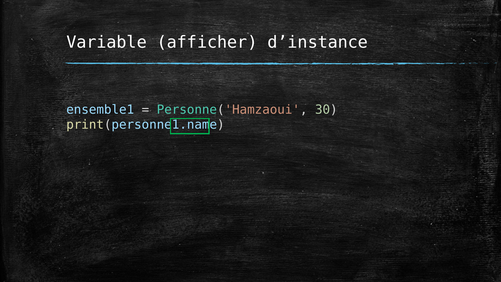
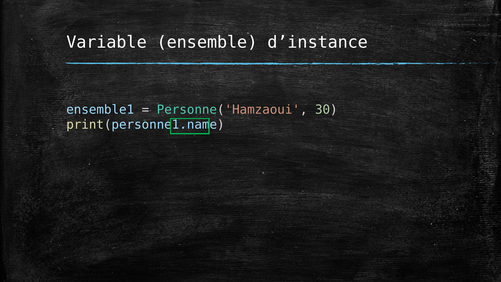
afficher: afficher -> ensemble (207, 42)
